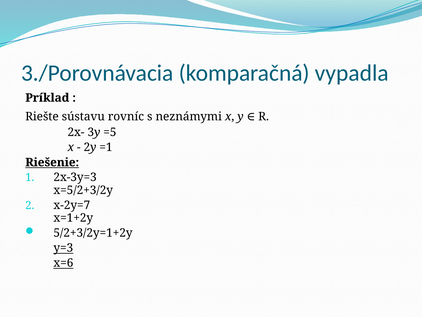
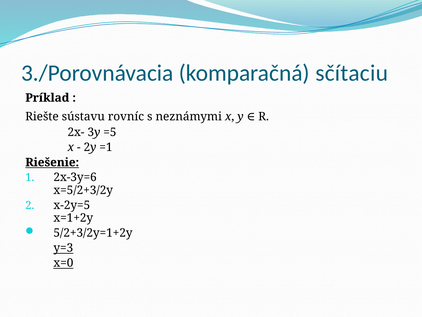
vypadla: vypadla -> sčítaciu (352, 73)
2x-3y=3: 2x-3y=3 -> 2x-3y=6 (75, 177)
x-2y=7: x-2y=7 -> x-2y=5 (72, 205)
x=6: x=6 -> x=0 (63, 263)
